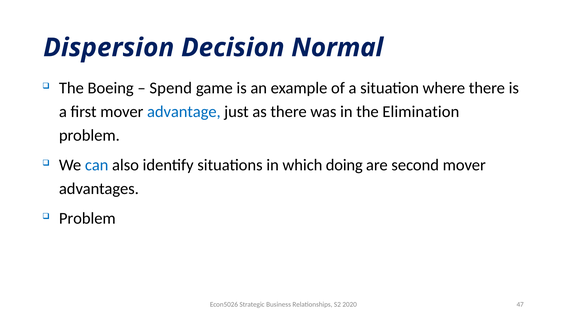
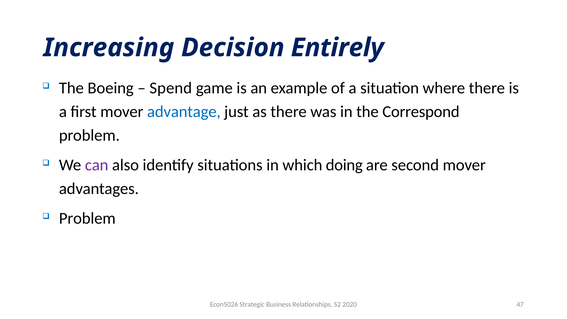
Dispersion: Dispersion -> Increasing (109, 48)
Normal: Normal -> Entirely (337, 48)
Elimination: Elimination -> Correspond (421, 112)
can colour: blue -> purple (97, 165)
